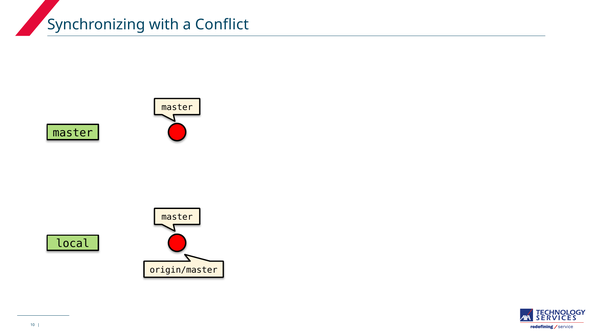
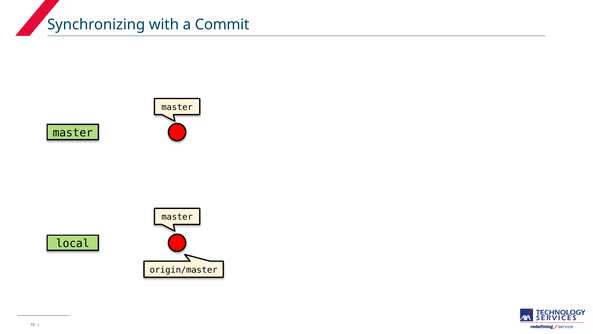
Conflict: Conflict -> Commit (222, 25)
